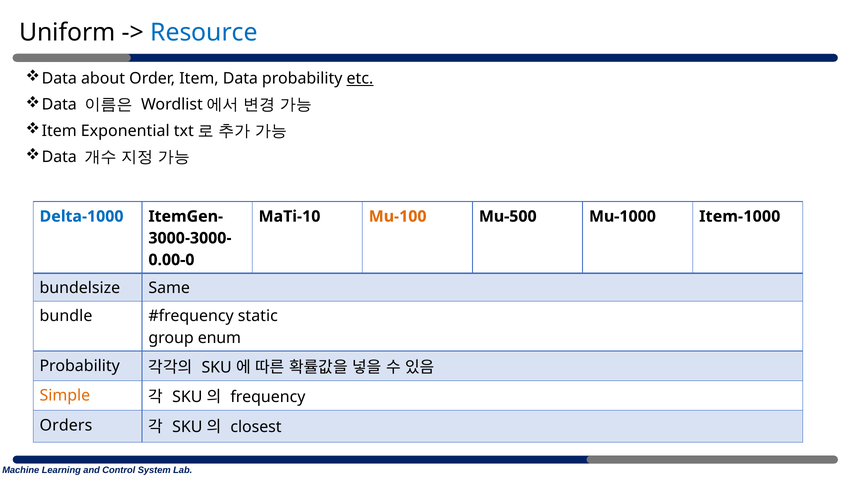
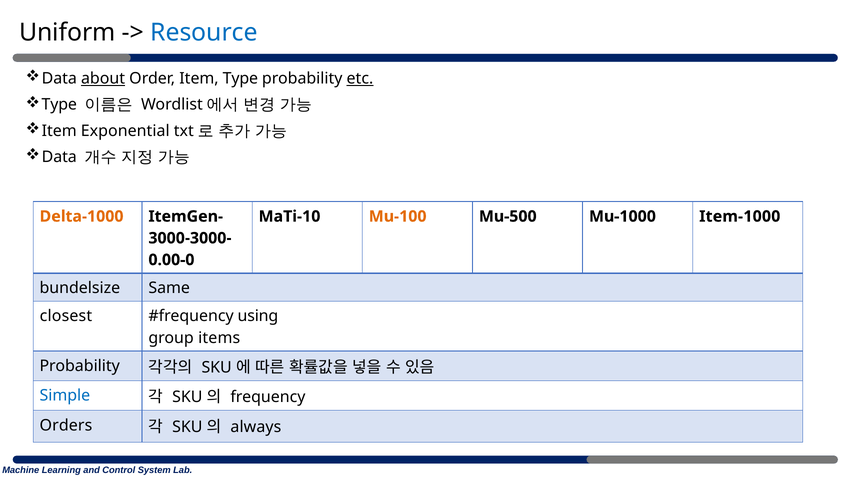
about underline: none -> present (103, 78)
Item Data: Data -> Type (240, 78)
Data: Data -> Type (59, 105)
Delta-1000 colour: blue -> orange (82, 216)
bundle: bundle -> closest (66, 316)
static: static -> using (258, 316)
enum: enum -> items (219, 338)
Simple colour: orange -> blue (65, 395)
closest: closest -> always (256, 426)
